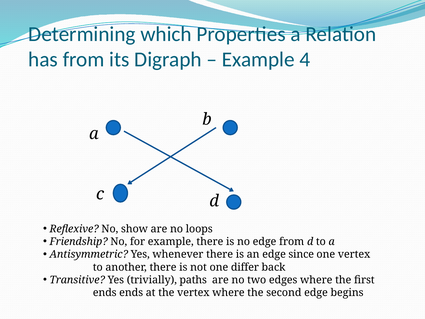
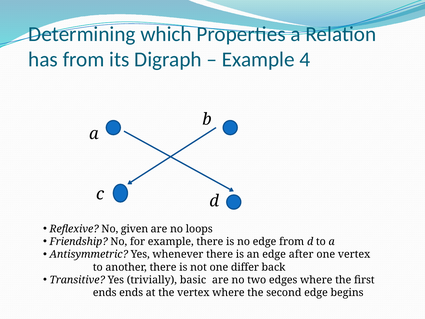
show: show -> given (135, 229)
since: since -> after (301, 254)
paths: paths -> basic (193, 280)
